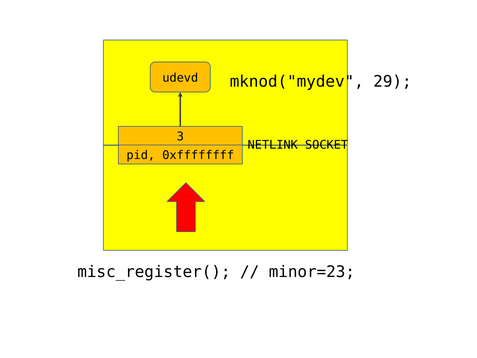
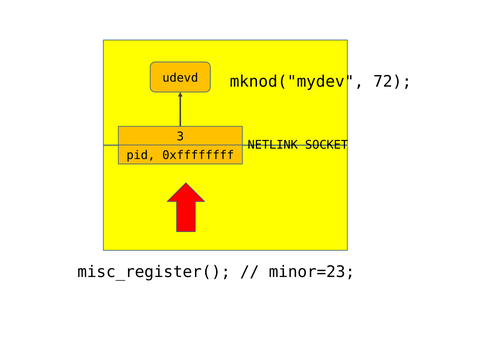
29: 29 -> 72 (392, 82)
